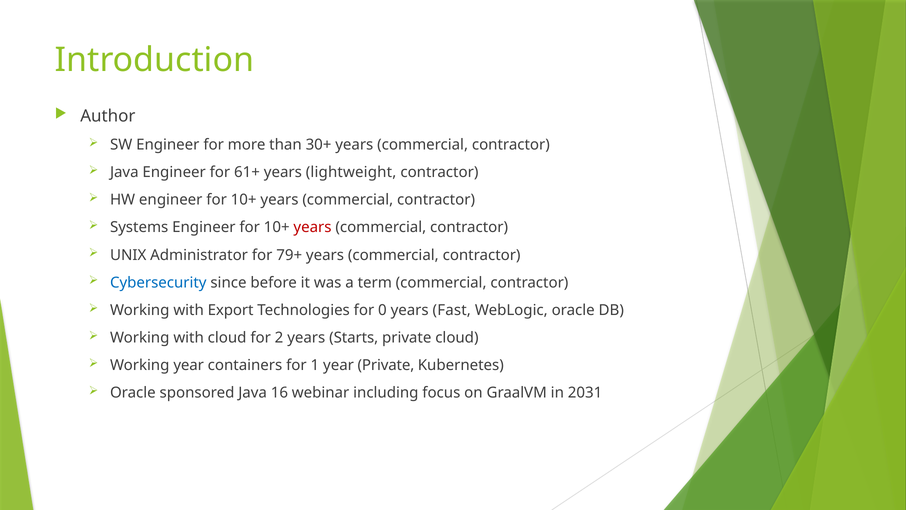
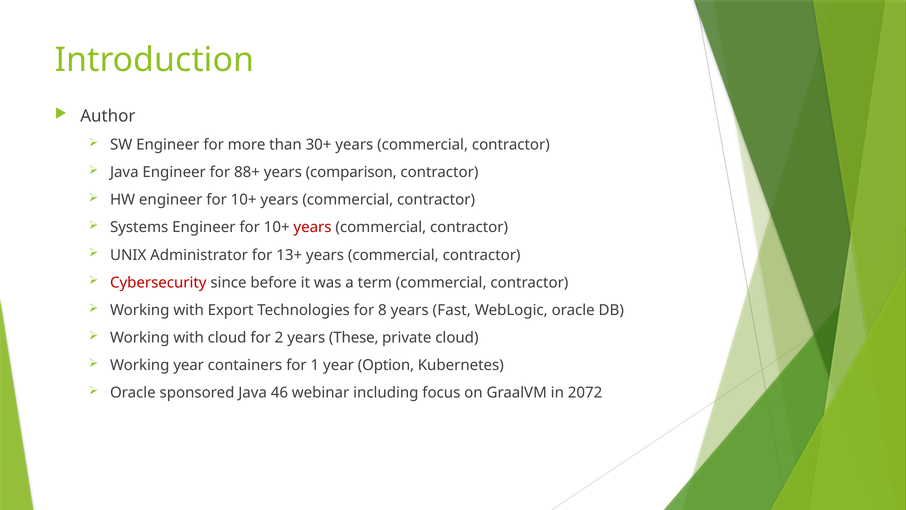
61+: 61+ -> 88+ (247, 172)
lightweight: lightweight -> comparison (351, 172)
79+: 79+ -> 13+ (289, 255)
Cybersecurity colour: blue -> red (158, 282)
0: 0 -> 8 (382, 310)
Starts: Starts -> These (354, 338)
year Private: Private -> Option (386, 365)
16: 16 -> 46 (279, 393)
2031: 2031 -> 2072 (585, 393)
